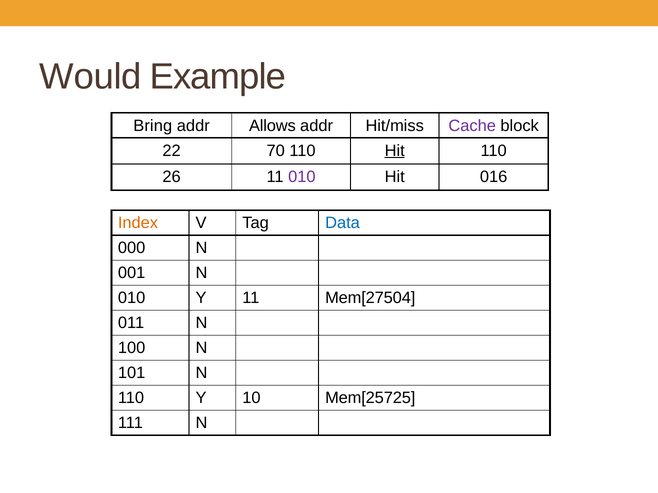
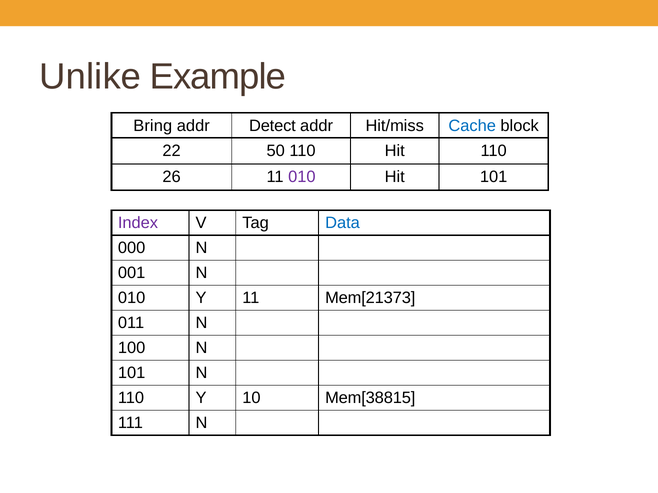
Would: Would -> Unlike (90, 77)
Allows: Allows -> Detect (272, 126)
Cache colour: purple -> blue (472, 126)
70: 70 -> 50 (276, 151)
Hit underline: present -> none (395, 151)
Hit 016: 016 -> 101 (494, 177)
Index colour: orange -> purple (138, 223)
Mem[27504: Mem[27504 -> Mem[21373 (370, 298)
Mem[25725: Mem[25725 -> Mem[38815 (370, 398)
